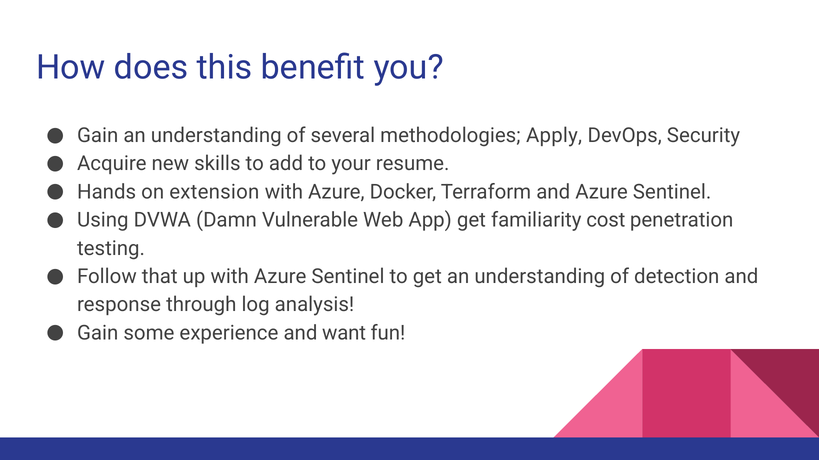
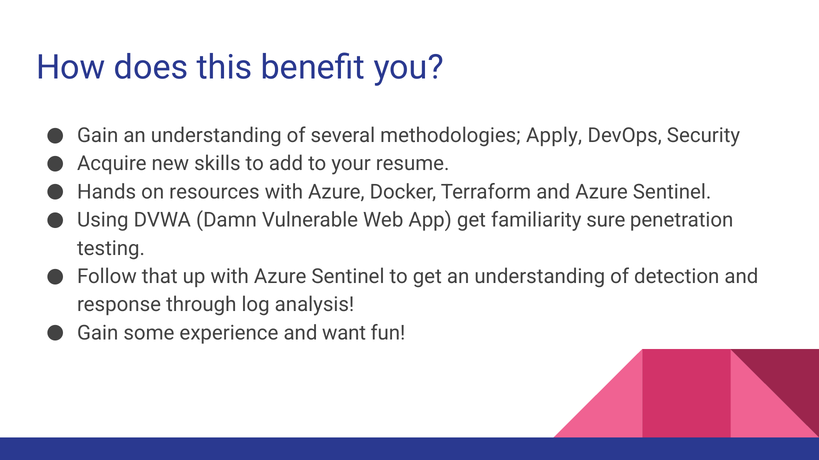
extension: extension -> resources (214, 192)
cost: cost -> sure (606, 220)
